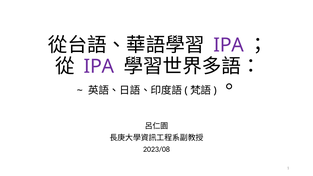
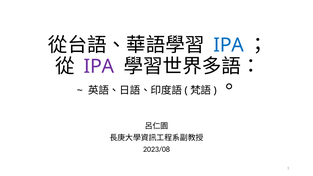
IPA colour: purple -> blue (229, 45)
